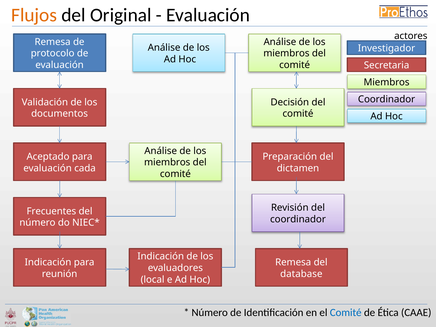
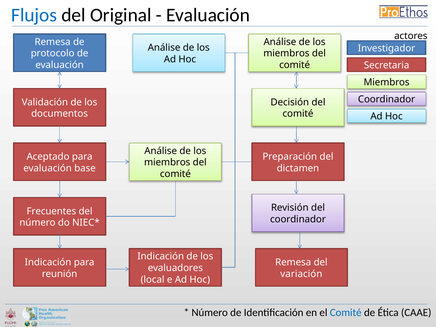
Flujos colour: orange -> blue (34, 15)
cada: cada -> base (85, 168)
database: database -> variación (301, 274)
